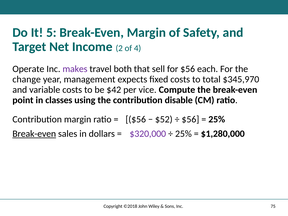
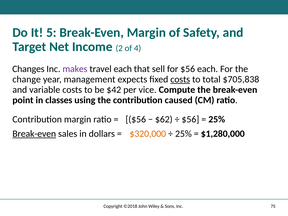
Operate: Operate -> Changes (28, 69)
travel both: both -> each (123, 69)
costs underline: none -> present (180, 79)
$345,970: $345,970 -> $705,838 (241, 79)
disable: disable -> caused (179, 100)
$52: $52 -> $62 (164, 119)
$320,000 colour: purple -> orange (148, 134)
